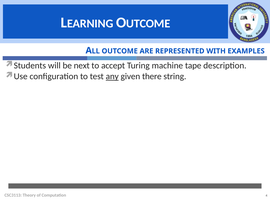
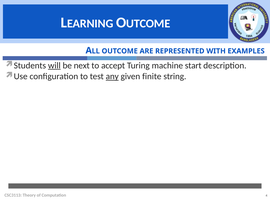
will underline: none -> present (54, 66)
tape: tape -> start (193, 66)
there: there -> finite (152, 77)
